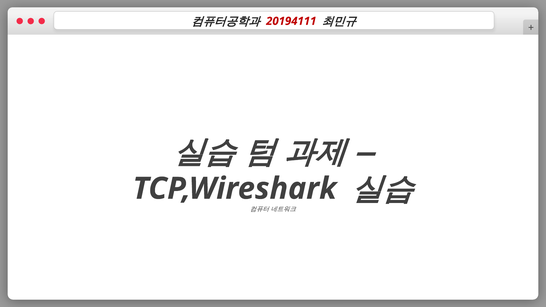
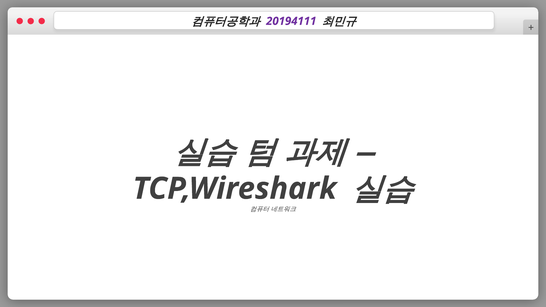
20194111 colour: red -> purple (291, 21)
